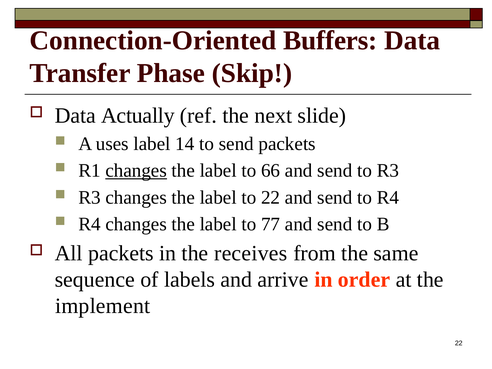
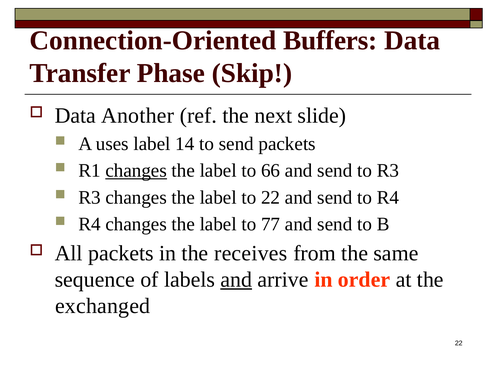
Actually: Actually -> Another (138, 116)
and underline: none -> present (236, 280)
implement: implement -> exchanged (103, 306)
